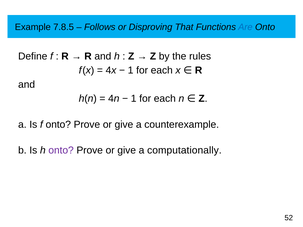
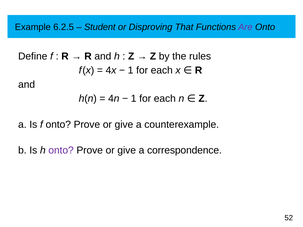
7.8.5: 7.8.5 -> 6.2.5 (64, 27)
Follows: Follows -> Student (100, 27)
Are colour: blue -> purple (245, 27)
computationally: computationally -> correspondence (184, 151)
